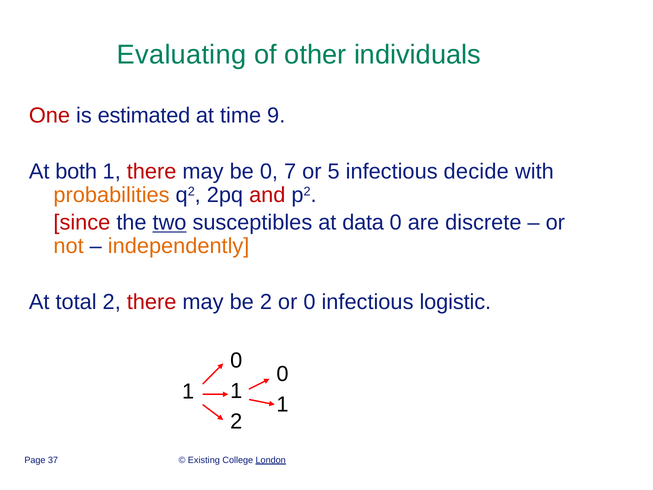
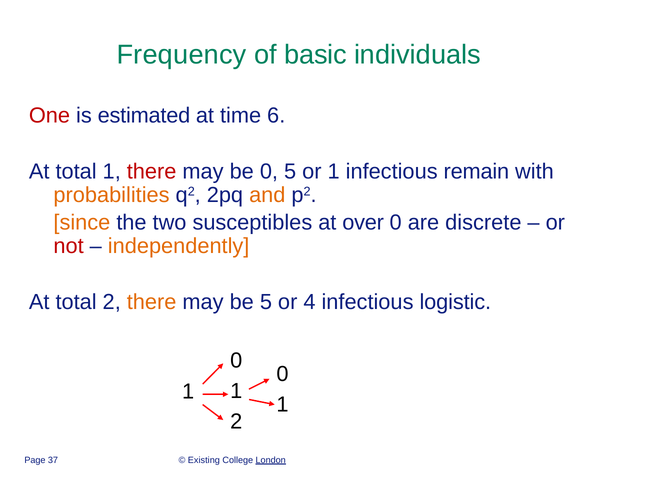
Evaluating: Evaluating -> Frequency (182, 55)
other: other -> basic (316, 55)
9: 9 -> 6 (276, 116)
both: both -> total (76, 171)
0 7: 7 -> 5 (290, 171)
or 5: 5 -> 1 (334, 171)
decide: decide -> remain (476, 171)
and colour: red -> orange (267, 195)
since colour: red -> orange (82, 223)
two underline: present -> none (170, 223)
data: data -> over (363, 223)
not colour: orange -> red (69, 246)
there colour: red -> orange (152, 302)
be 2: 2 -> 5 (266, 302)
or 0: 0 -> 4 (309, 302)
